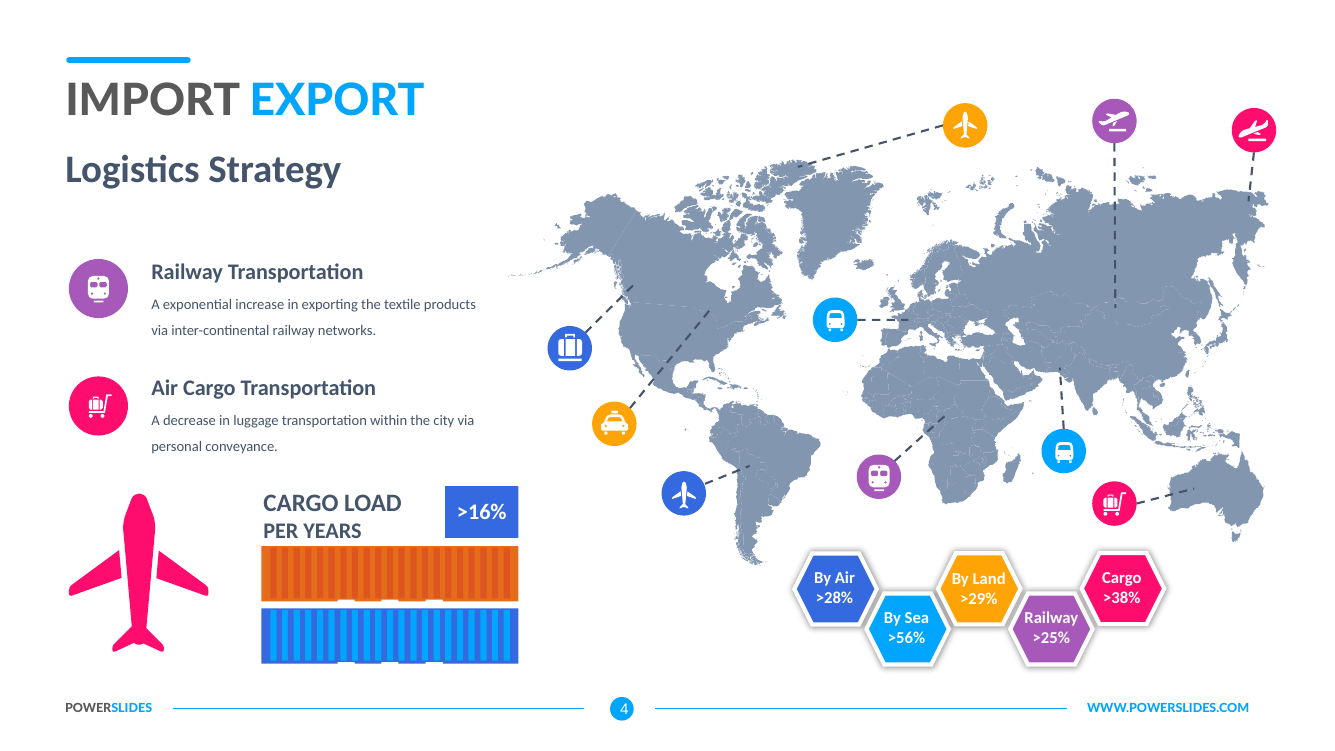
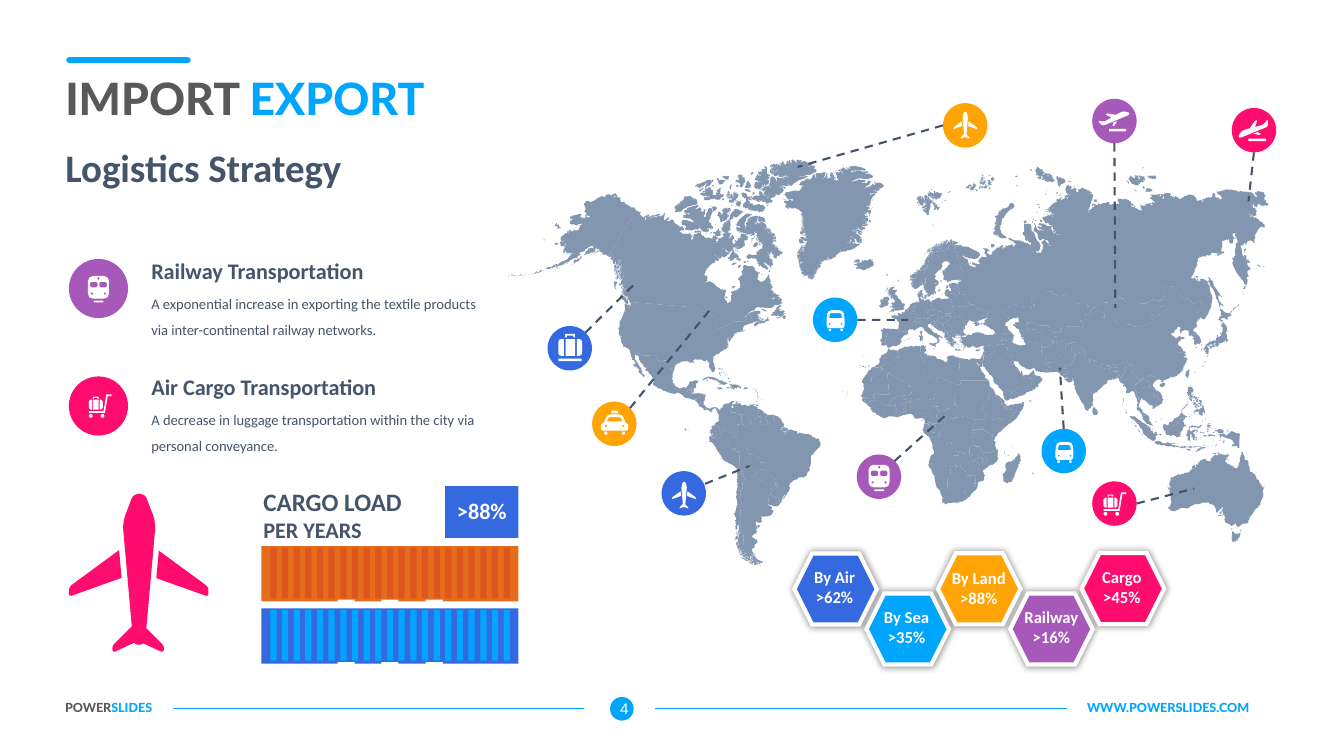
>16%: >16% -> >88% (482, 512)
>38%: >38% -> >45% (1122, 598)
>28%: >28% -> >62% (834, 598)
>29%: >29% -> >88% (979, 599)
>56%: >56% -> >35% (907, 638)
>25%: >25% -> >16% (1051, 638)
